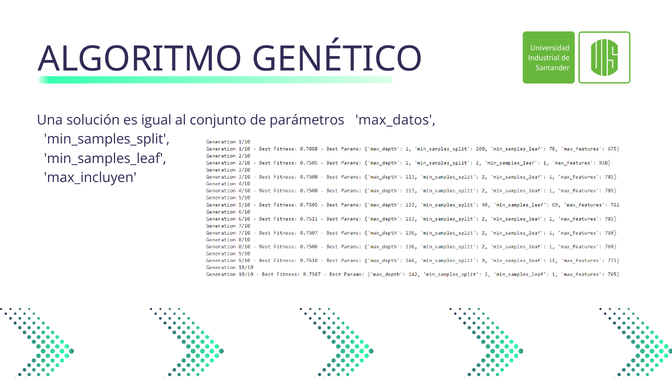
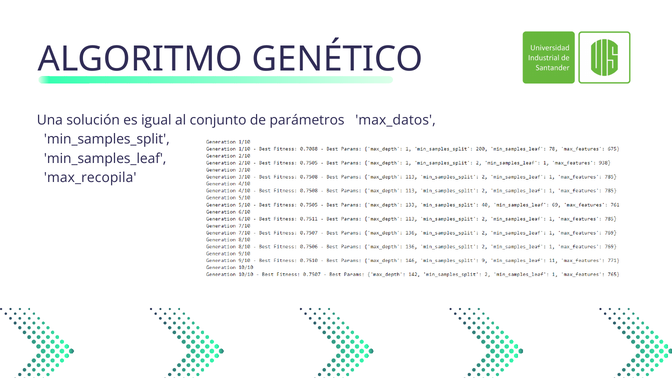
max_incluyen: max_incluyen -> max_recopila (90, 178)
